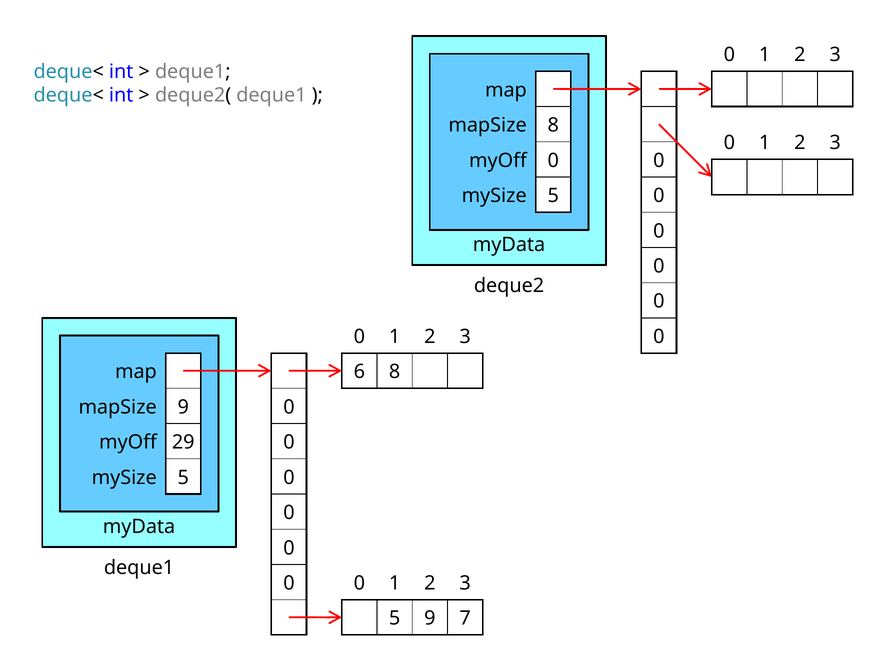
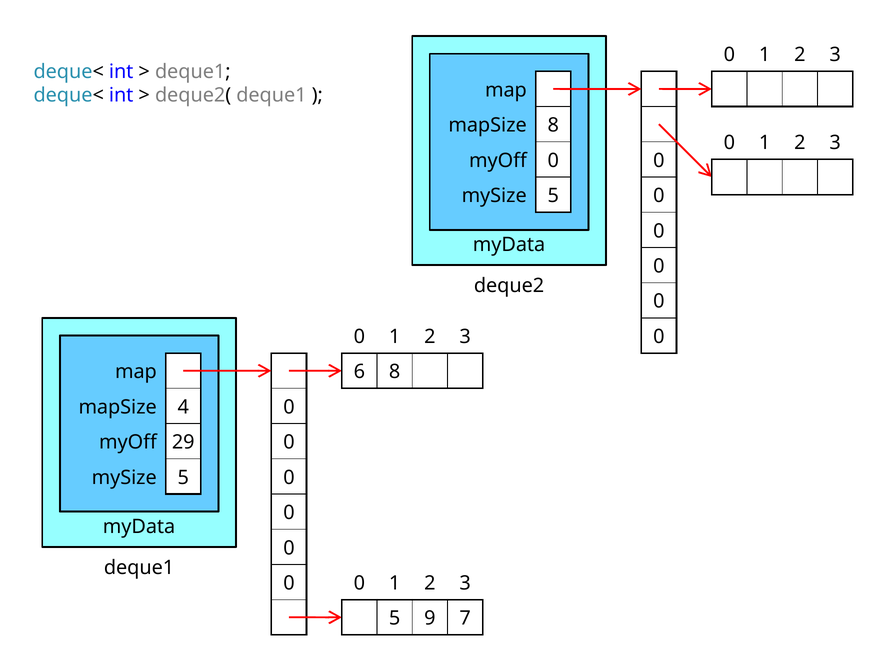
mapSize 9: 9 -> 4 (183, 407)
